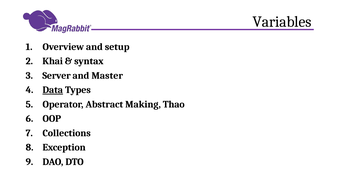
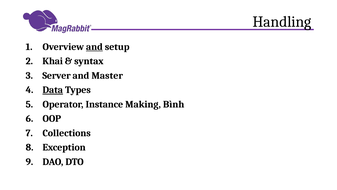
Variables: Variables -> Handling (282, 22)
and underline: none -> present (94, 47)
Abstract: Abstract -> Instance (104, 104)
Thao: Thao -> Bình (174, 104)
